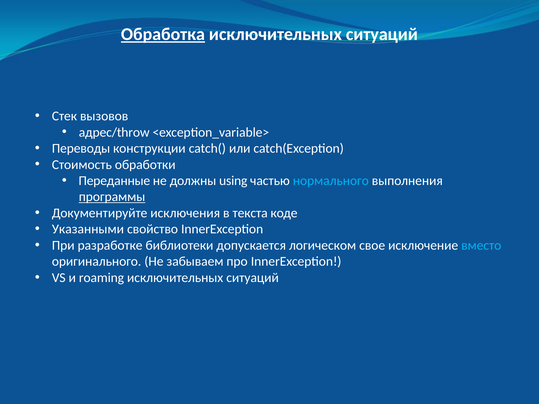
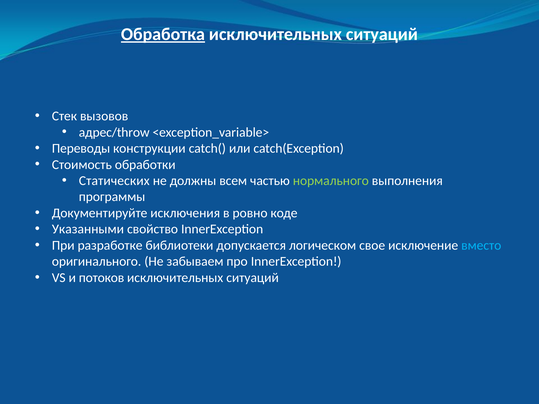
Переданные: Переданные -> Статических (114, 181)
using: using -> всем (233, 181)
нормального colour: light blue -> light green (331, 181)
программы underline: present -> none (112, 197)
текста: текста -> ровно (250, 213)
roaming: roaming -> потоков (102, 278)
